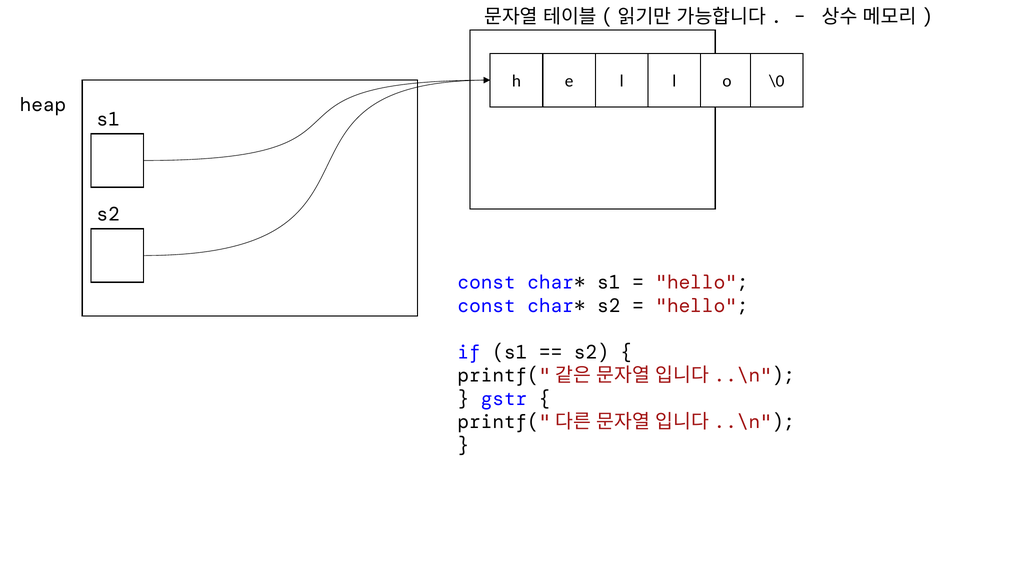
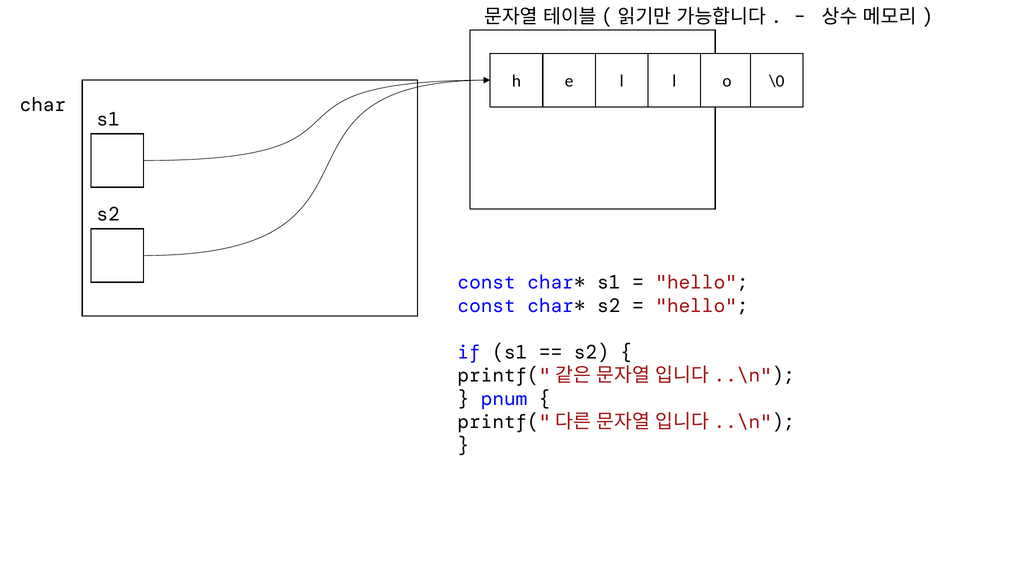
heap: heap -> char (43, 105)
gstr: gstr -> pnum (504, 399)
